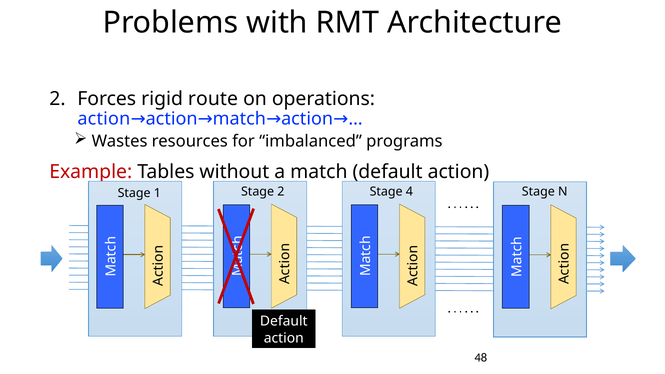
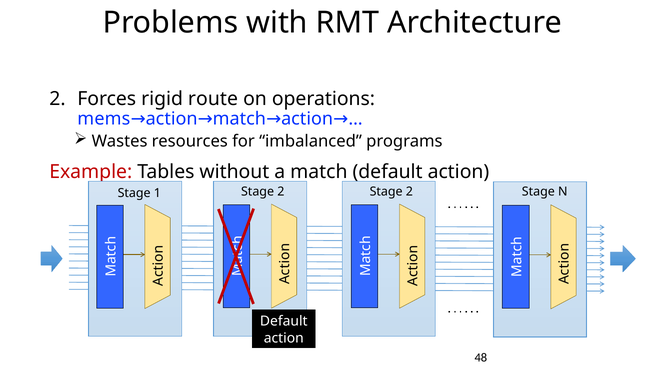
action: action -> mems (104, 119)
2 Stage 4: 4 -> 2 (409, 192)
